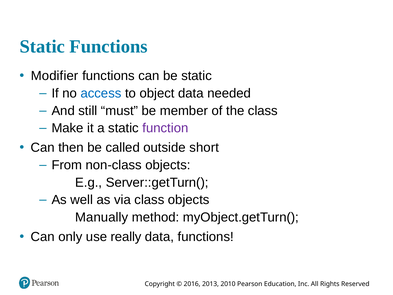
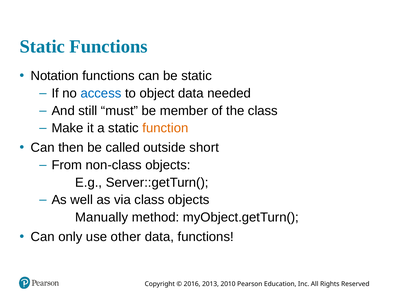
Modifier: Modifier -> Notation (55, 76)
function colour: purple -> orange (165, 128)
really: really -> other (126, 237)
